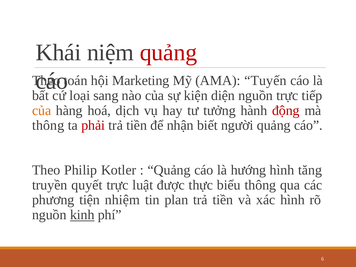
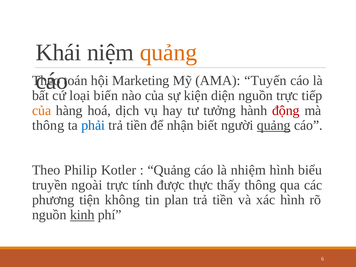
quảng colour: red -> orange (168, 52)
sang: sang -> biến (106, 96)
phải colour: red -> blue (93, 125)
quảng underline: none -> present (274, 125)
hướng: hướng -> nhiệm (248, 170)
tăng: tăng -> biểu (310, 170)
quyết: quyết -> ngoài (87, 185)
luật: luật -> tính (143, 185)
biểu: biểu -> thấy (229, 185)
nhiệm: nhiệm -> không (122, 200)
